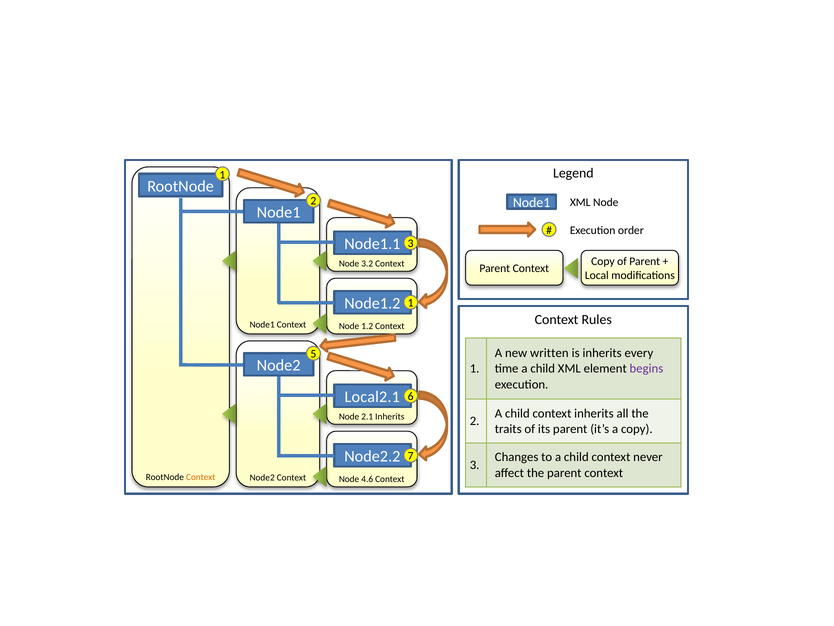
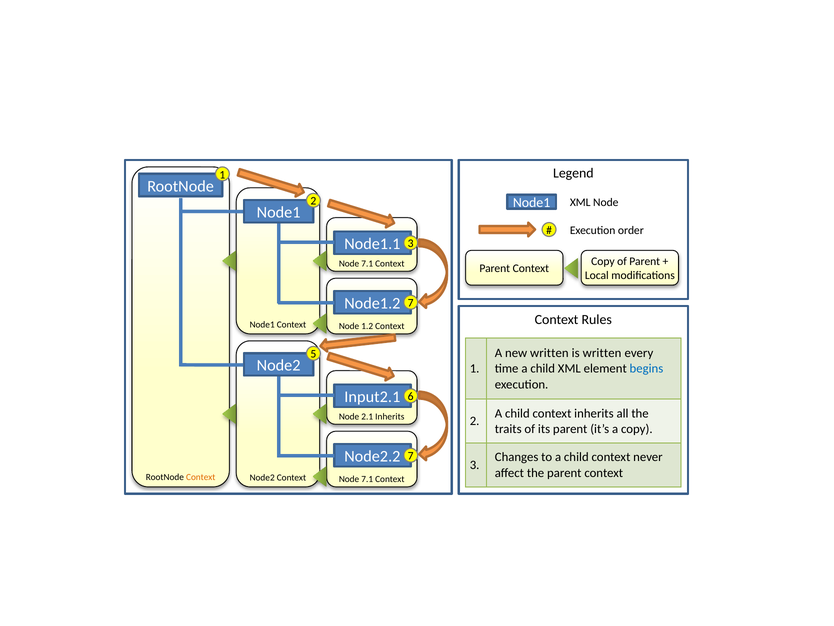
3.2: 3.2 -> 7.1 (367, 264)
Node1.2 1: 1 -> 7 (411, 303)
is inherits: inherits -> written (602, 353)
begins colour: purple -> blue (646, 368)
Local2.1: Local2.1 -> Input2.1 (372, 397)
4.6: 4.6 -> 7.1 (367, 479)
